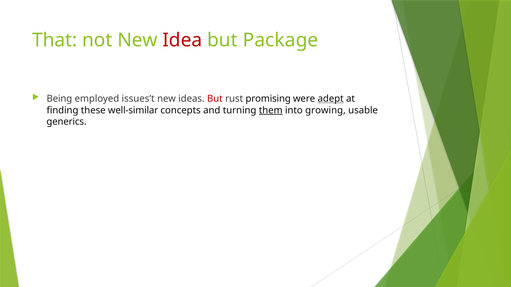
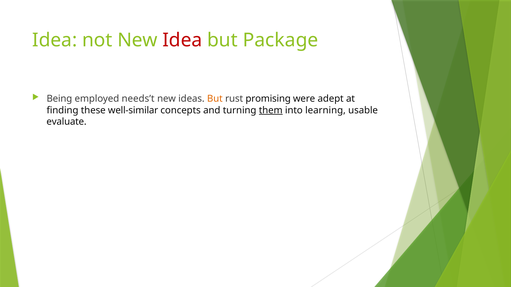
That: That -> Idea (55, 40)
issues’t: issues’t -> needs’t (138, 99)
But colour: red -> orange (215, 99)
adept underline: present -> none (331, 99)
growing: growing -> learning (325, 110)
generics: generics -> evaluate (66, 122)
